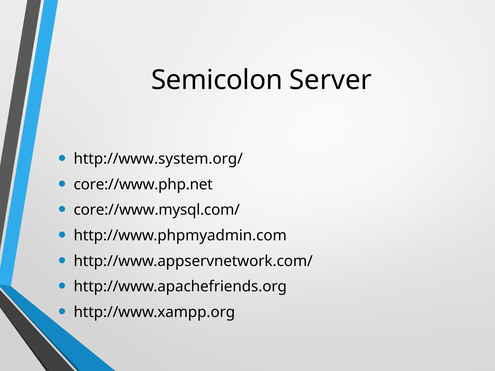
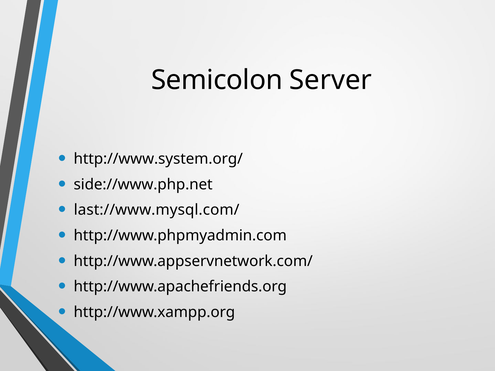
core://www.php.net: core://www.php.net -> side://www.php.net (143, 184)
core://www.mysql.com/: core://www.mysql.com/ -> last://www.mysql.com/ (157, 210)
